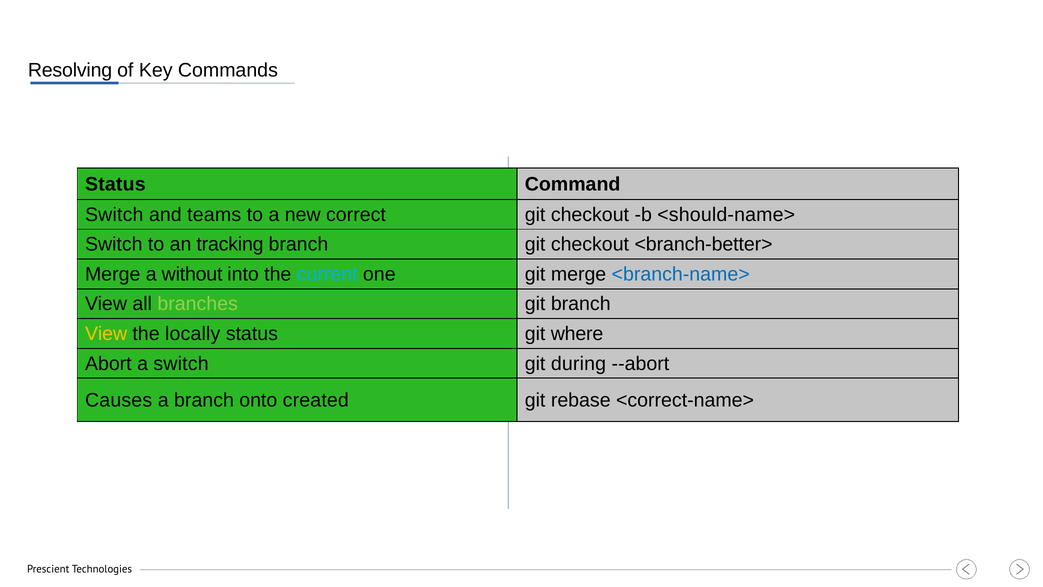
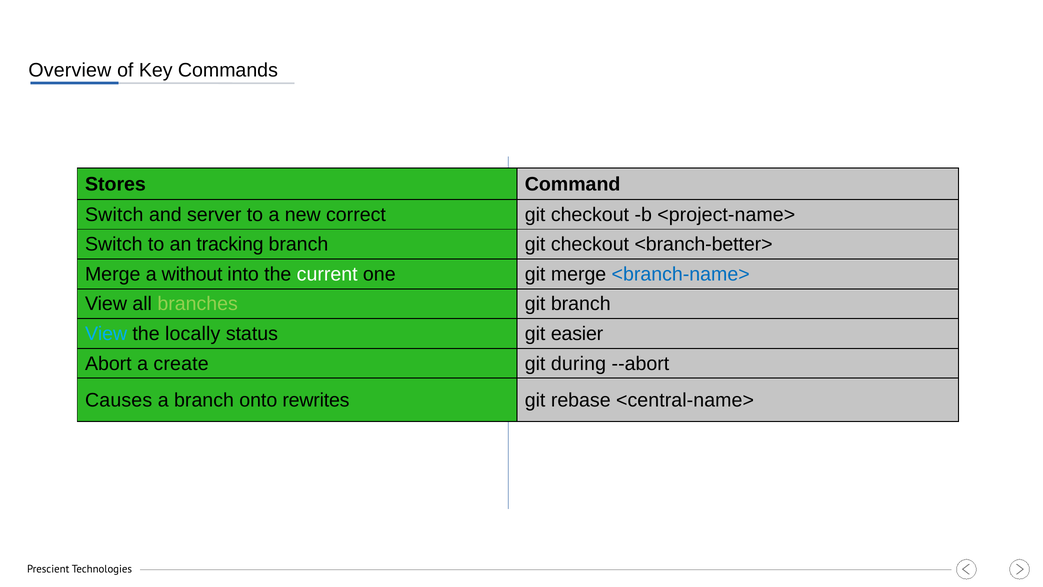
Resolving: Resolving -> Overview (70, 70)
Status: Status -> Stores (115, 184)
teams: teams -> server (214, 215)
<should-name>: <should-name> -> <project-name> (726, 215)
current colour: light blue -> white (327, 274)
View colour: yellow -> light blue (106, 334)
where: where -> easier (577, 334)
a switch: switch -> create (181, 363)
created: created -> rewrites (316, 400)
<correct-name>: <correct-name> -> <central-name> (685, 400)
